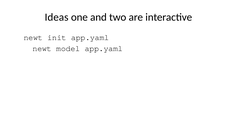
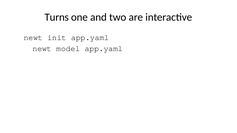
Ideas: Ideas -> Turns (57, 17)
